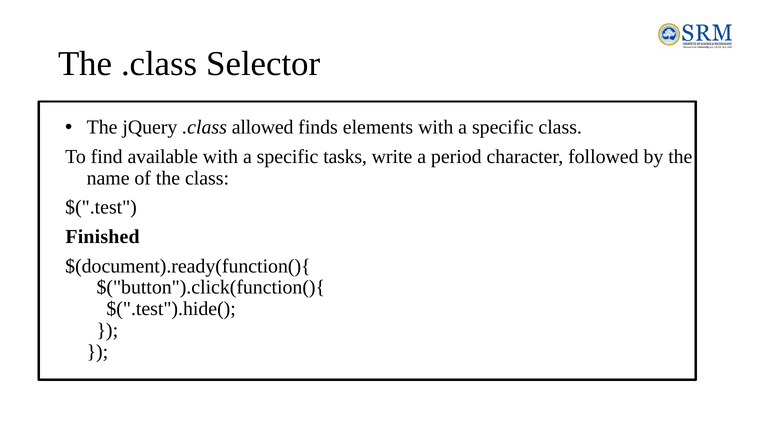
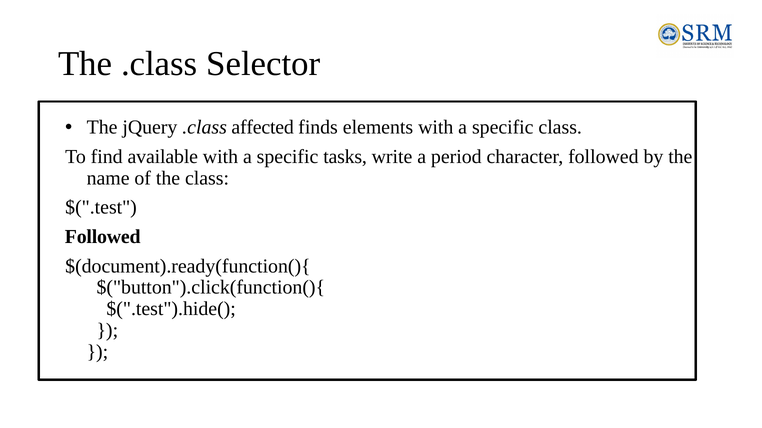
allowed: allowed -> affected (263, 128)
Finished: Finished -> Followed (103, 237)
